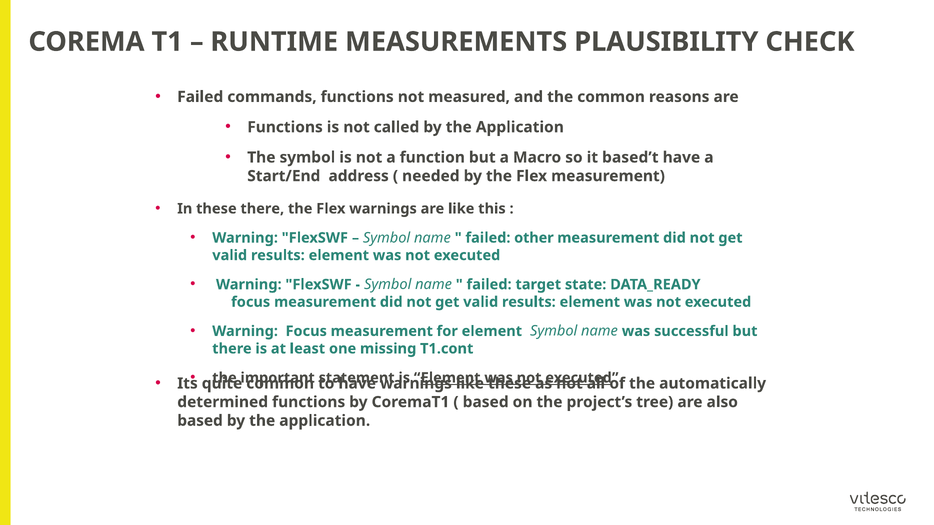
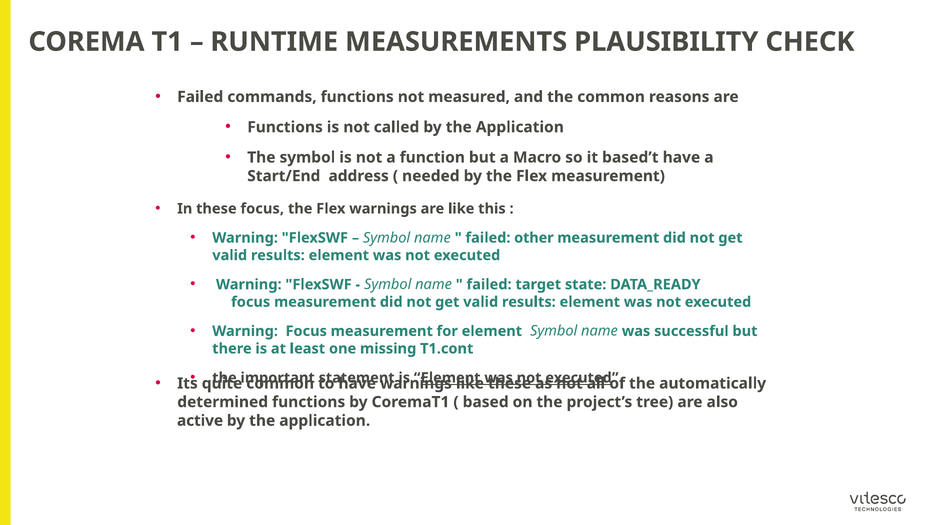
these there: there -> focus (262, 209)
based: based -> active (200, 421)
